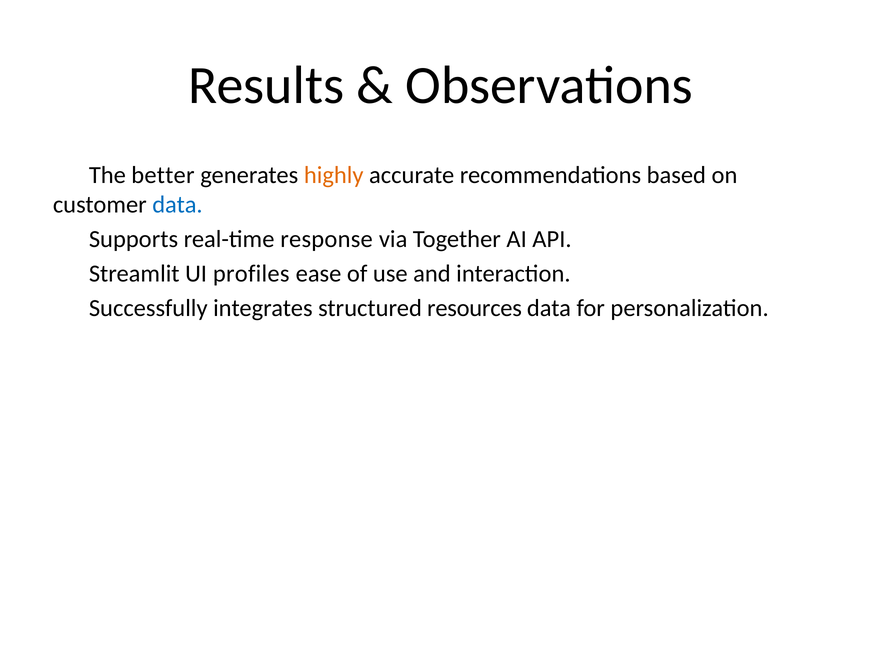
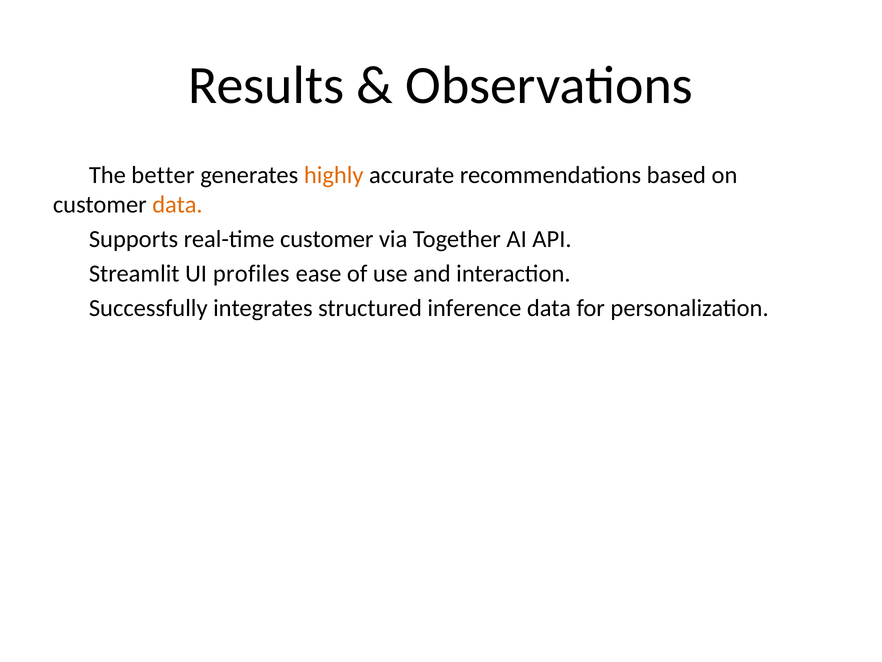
data colour: blue -> orange (177, 205)
real-time response: response -> customer (327, 239)
resources: resources -> inference (474, 308)
